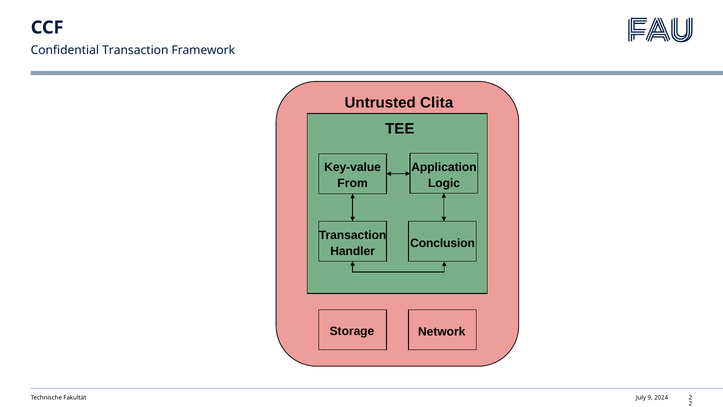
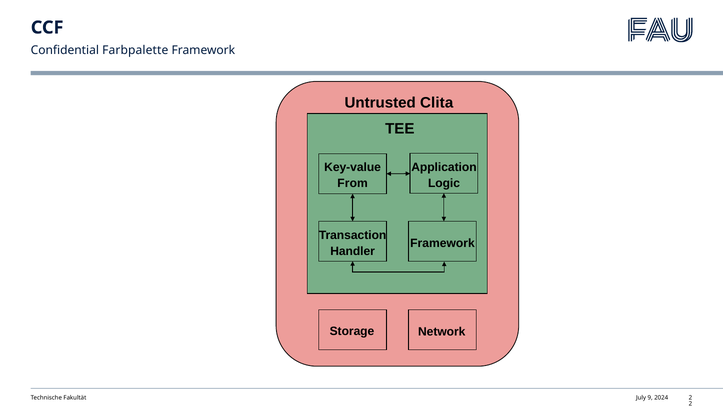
Confidential Transaction: Transaction -> Farbpalette (135, 50)
Conclusion: Conclusion -> Framework (442, 243)
